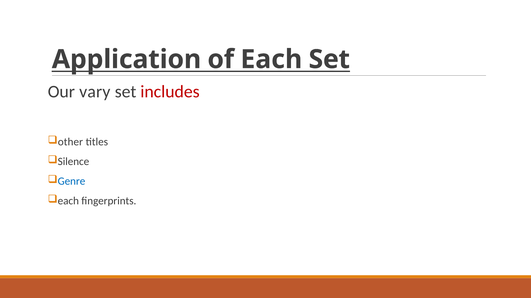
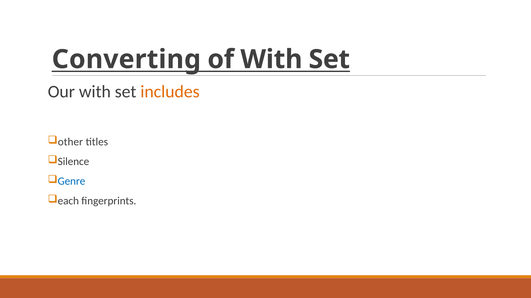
Application: Application -> Converting (126, 59)
of Each: Each -> With (271, 59)
Our vary: vary -> with (95, 92)
includes colour: red -> orange (170, 92)
